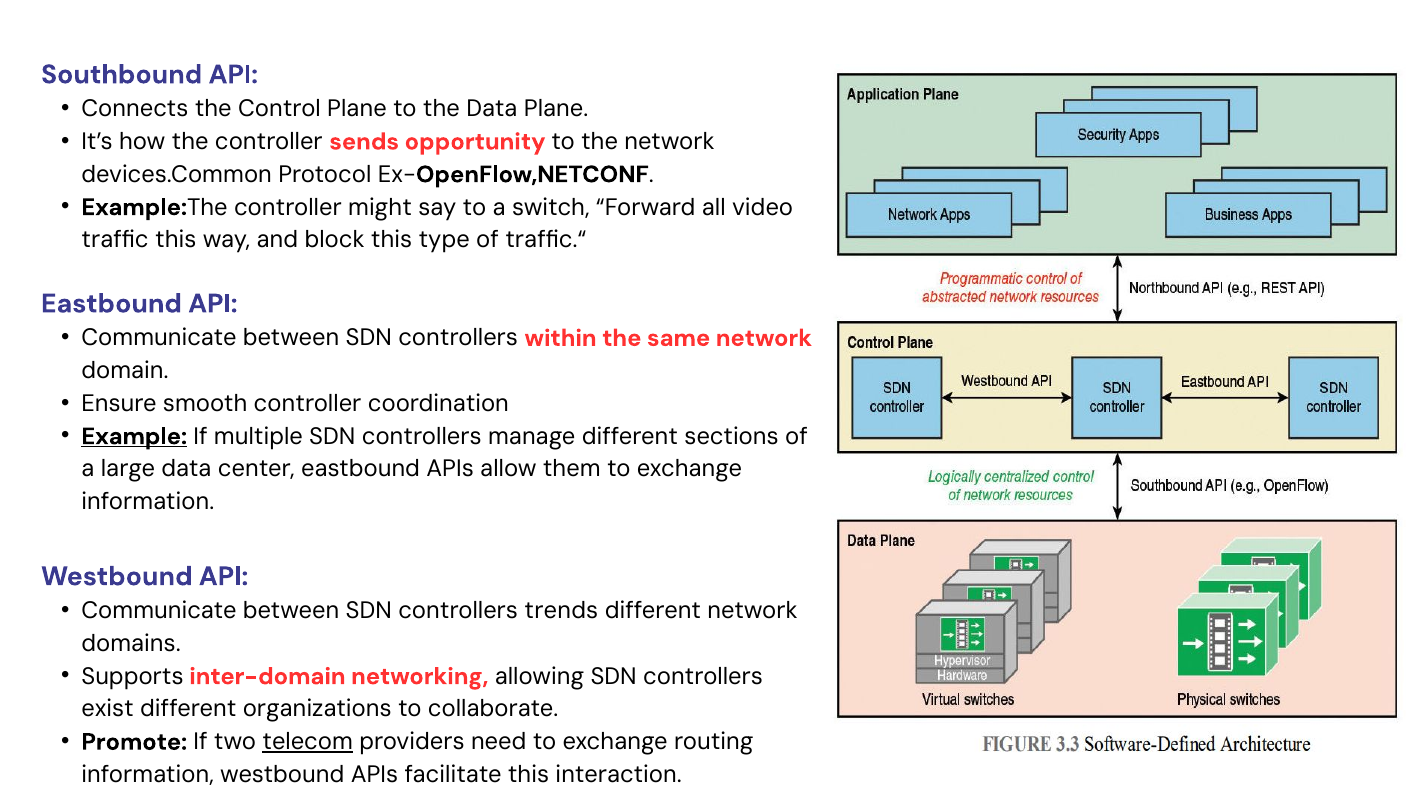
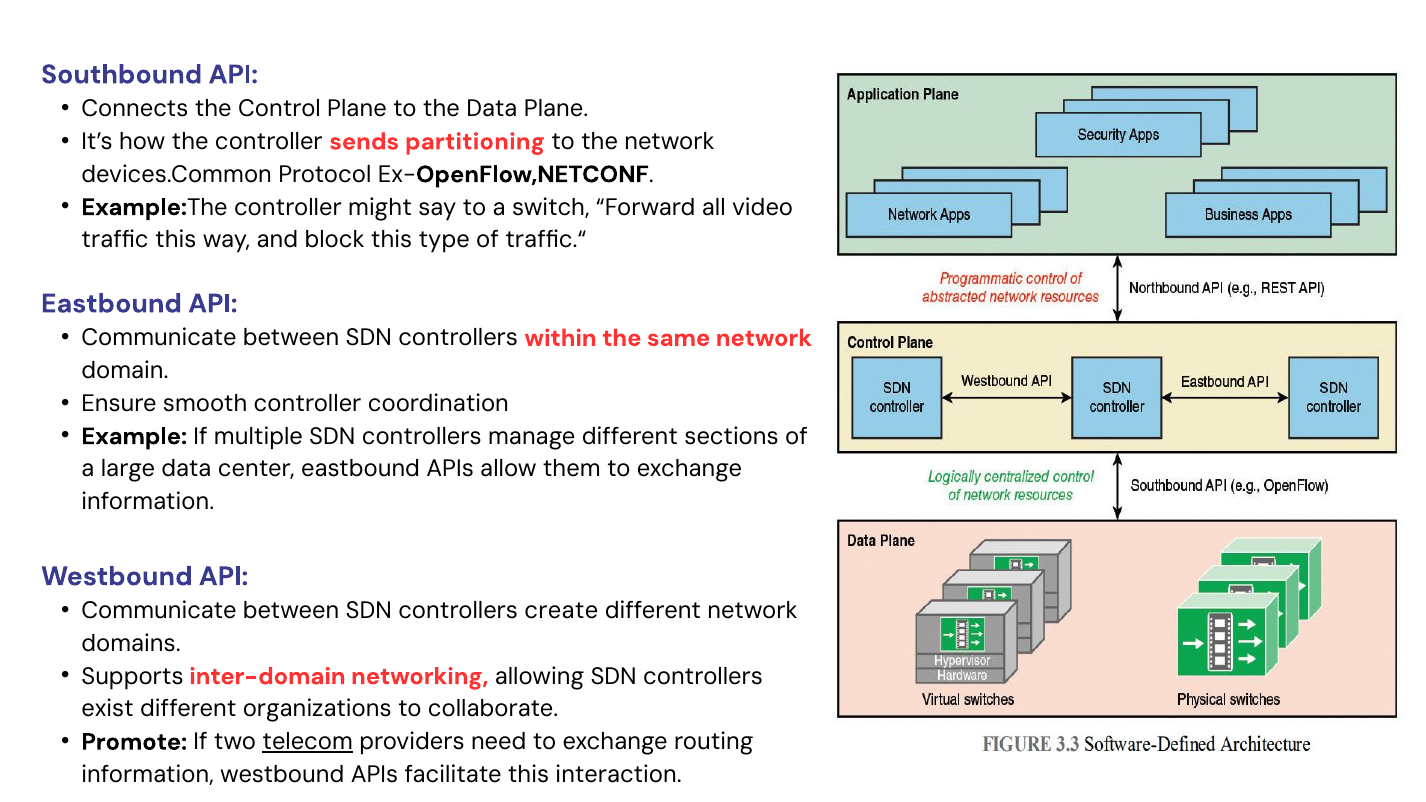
opportunity: opportunity -> partitioning (475, 142)
Example underline: present -> none (134, 436)
trends: trends -> create (561, 611)
